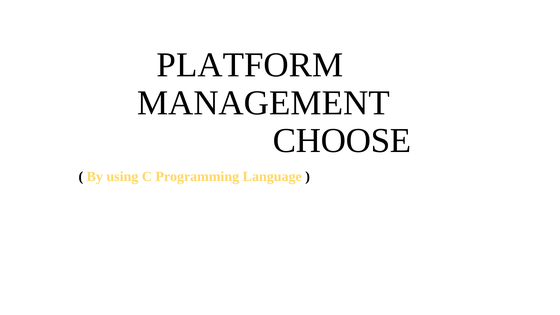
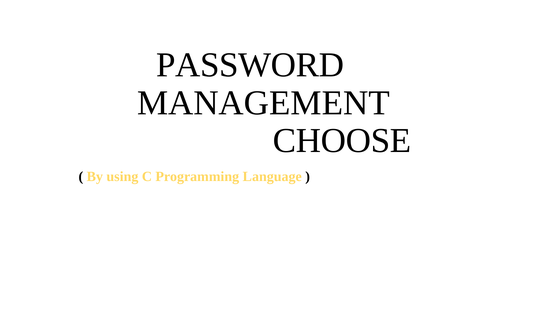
PLATFORM: PLATFORM -> PASSWORD (250, 65)
